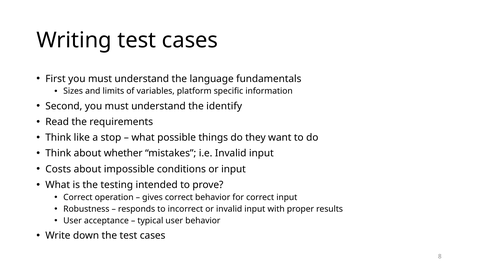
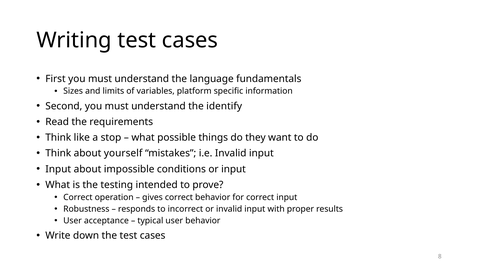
whether: whether -> yourself (123, 153)
Costs: Costs -> Input (58, 169)
